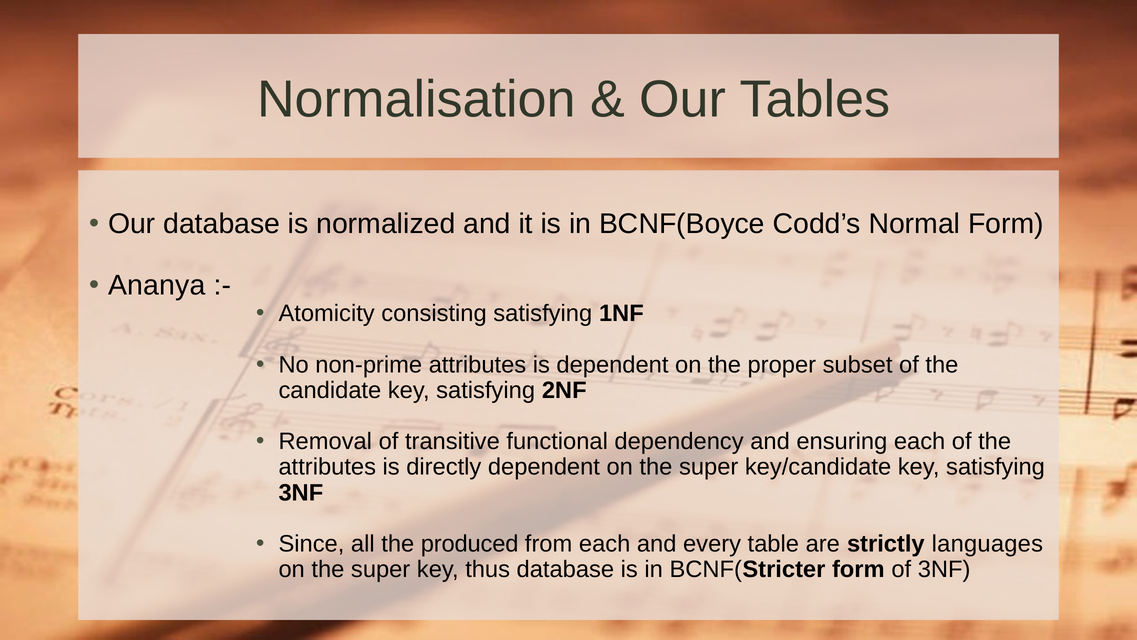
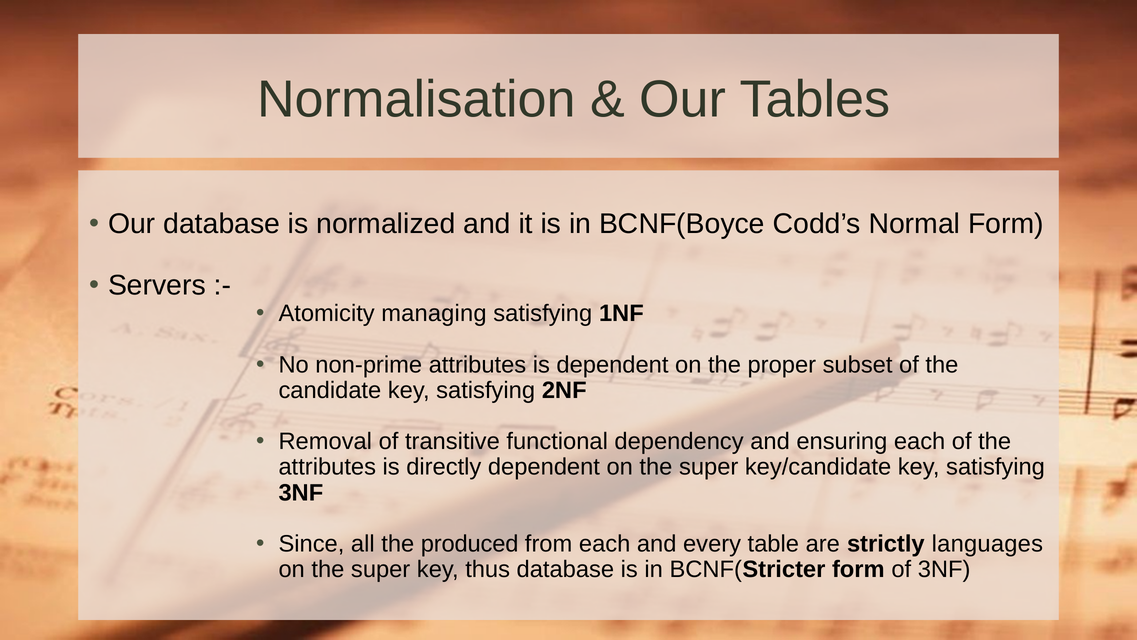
Ananya: Ananya -> Servers (157, 285)
consisting: consisting -> managing (434, 313)
